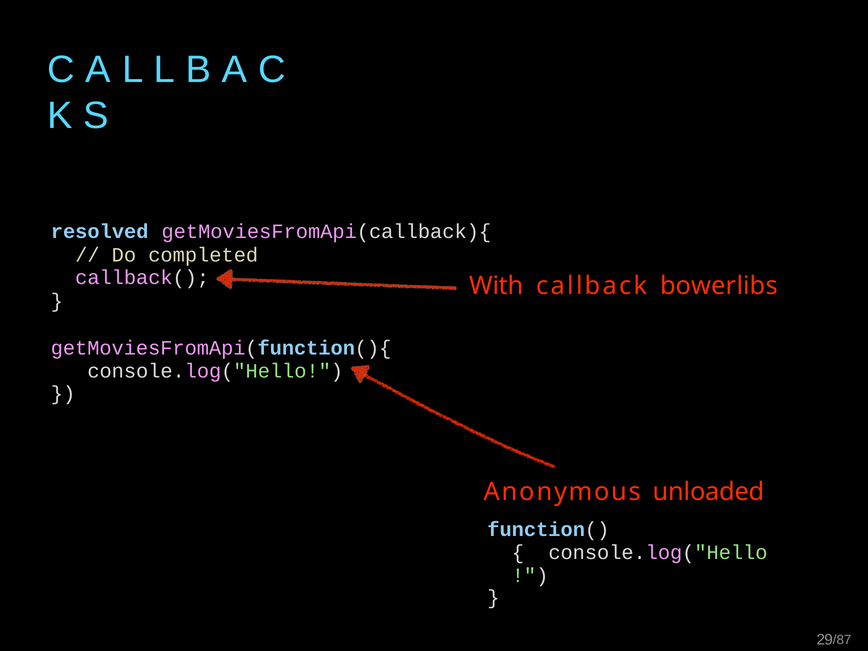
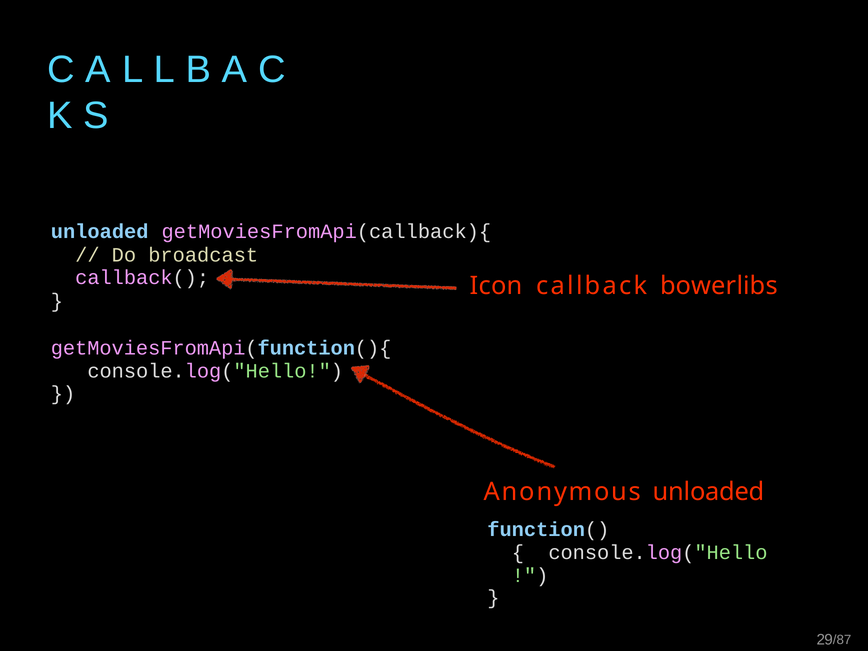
resolved: resolved -> unloaded (100, 232)
completed: completed -> broadcast (203, 255)
With: With -> Icon (496, 286)
